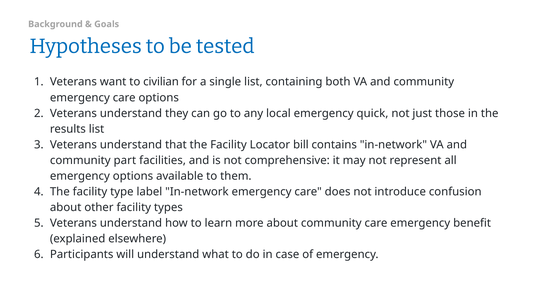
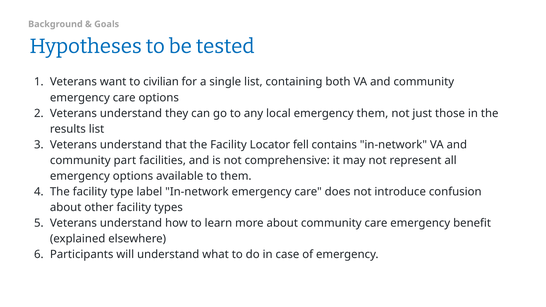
emergency quick: quick -> them (372, 113)
bill: bill -> fell (301, 145)
